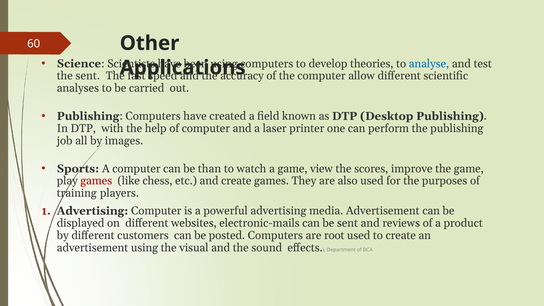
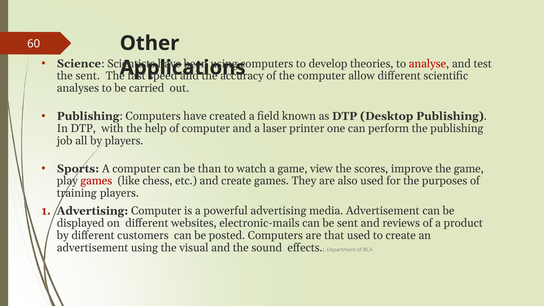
analyse colour: blue -> red (429, 64)
by images: images -> players (124, 141)
root: root -> that (334, 235)
